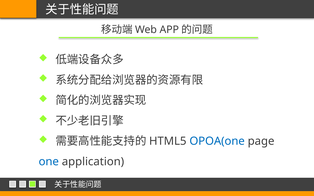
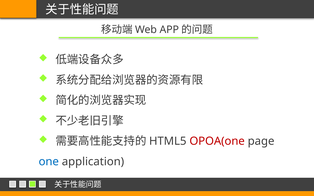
OPOA(one colour: blue -> red (217, 141)
